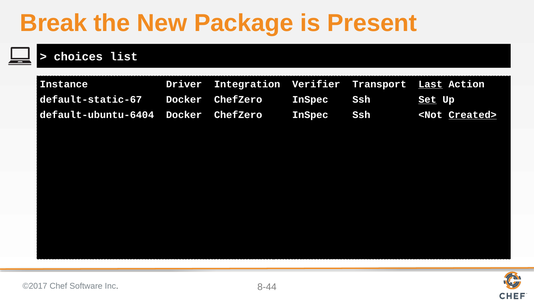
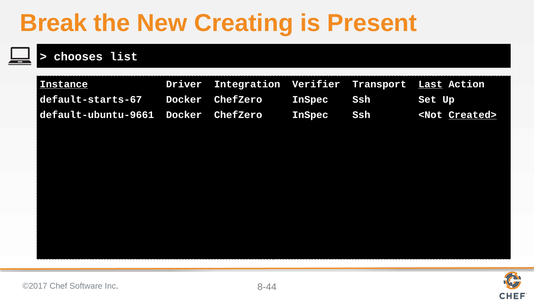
Package: Package -> Creating (244, 23)
choices: choices -> chooses (78, 57)
Instance underline: none -> present (64, 84)
default-static-67: default-static-67 -> default-starts-67 (91, 100)
Set underline: present -> none (427, 100)
default-ubuntu-6404: default-ubuntu-6404 -> default-ubuntu-9661 (97, 115)
